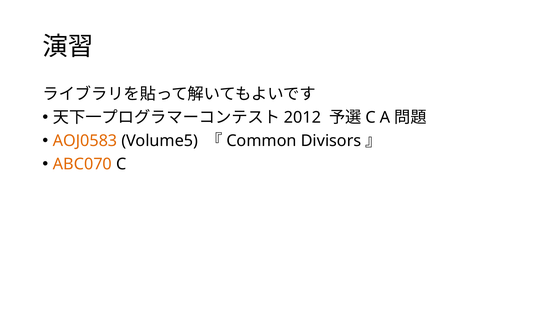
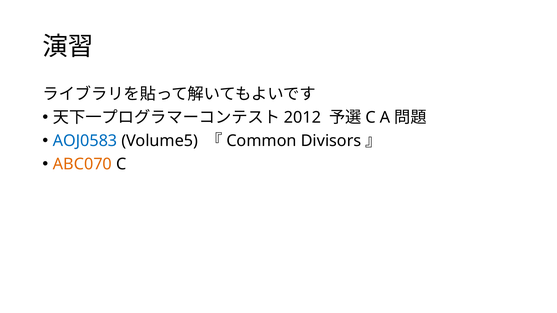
AOJ0583 colour: orange -> blue (85, 141)
